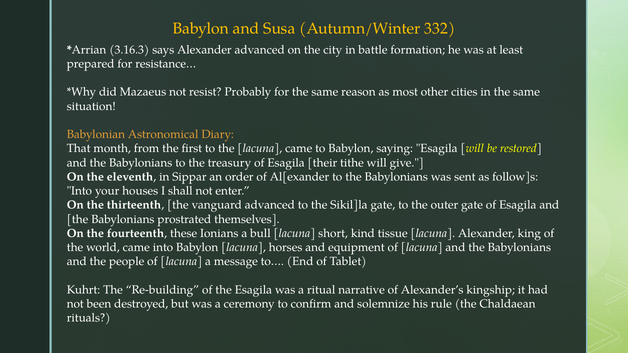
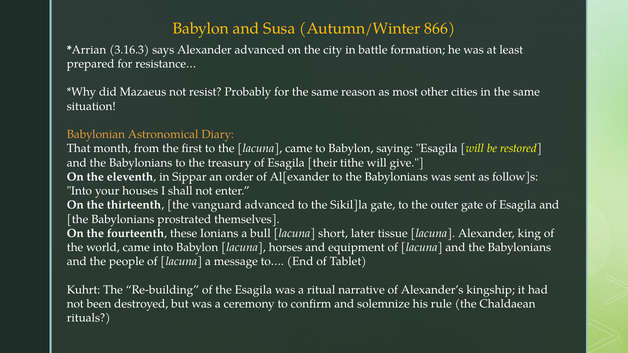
332: 332 -> 866 (440, 29)
kind: kind -> later (363, 233)
